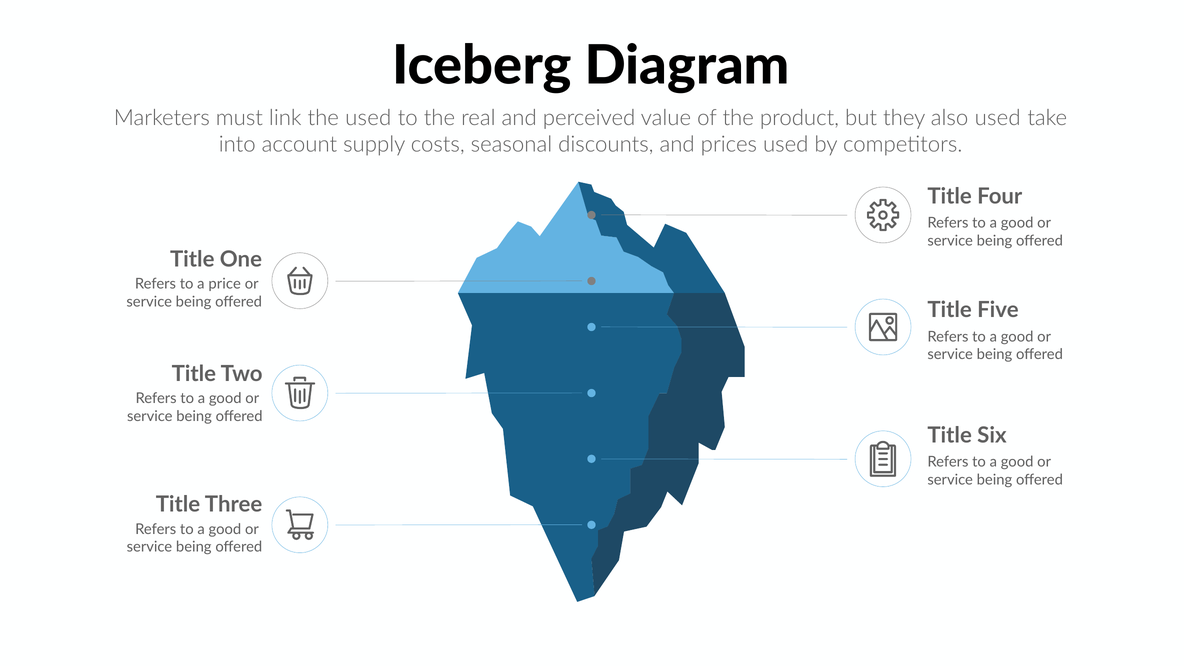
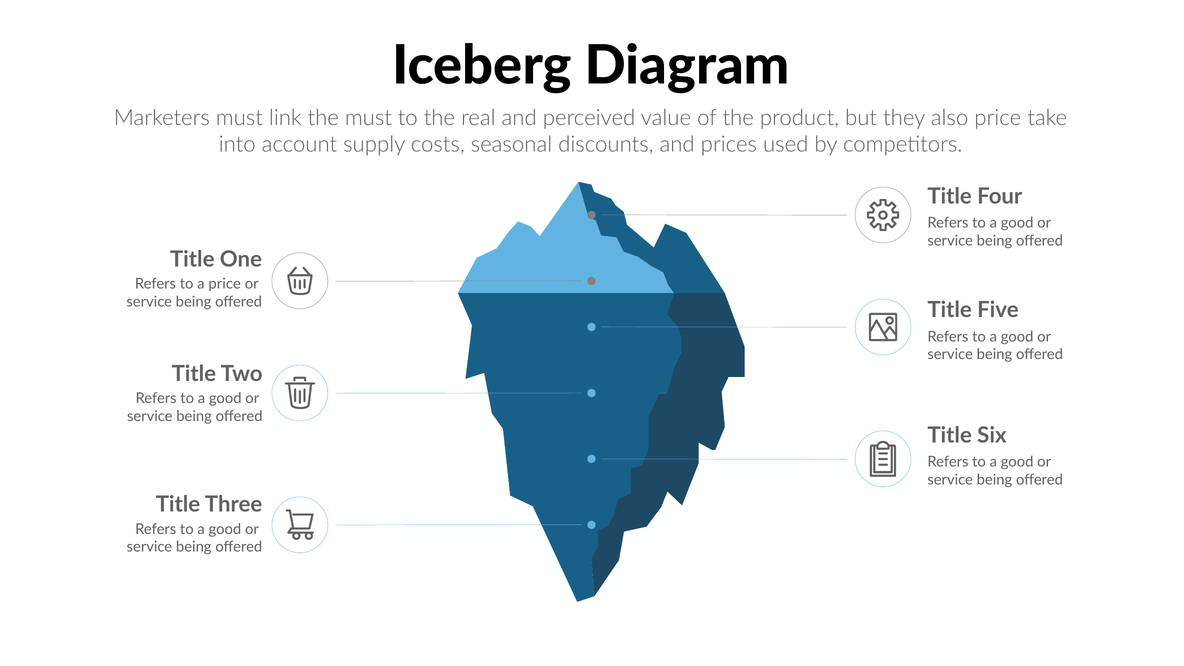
the used: used -> must (368, 118)
also used: used -> price (998, 118)
